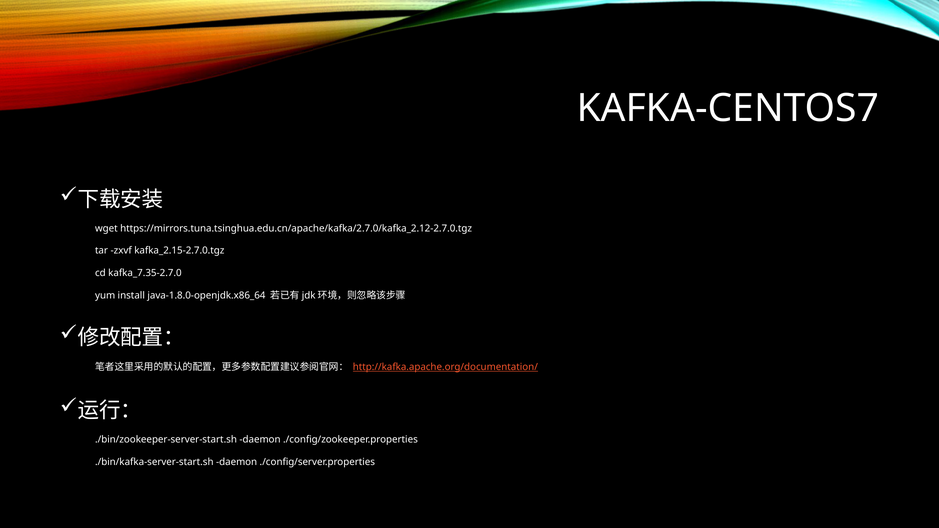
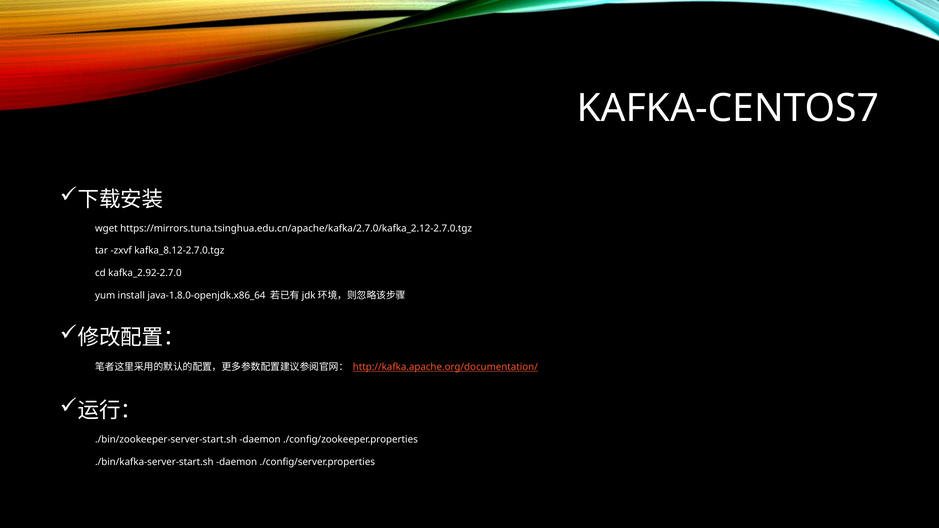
kafka_2.15-2.7.0.tgz: kafka_2.15-2.7.0.tgz -> kafka_8.12-2.7.0.tgz (179, 251)
kafka_7.35-2.7.0: kafka_7.35-2.7.0 -> kafka_2.92-2.7.0 (145, 273)
